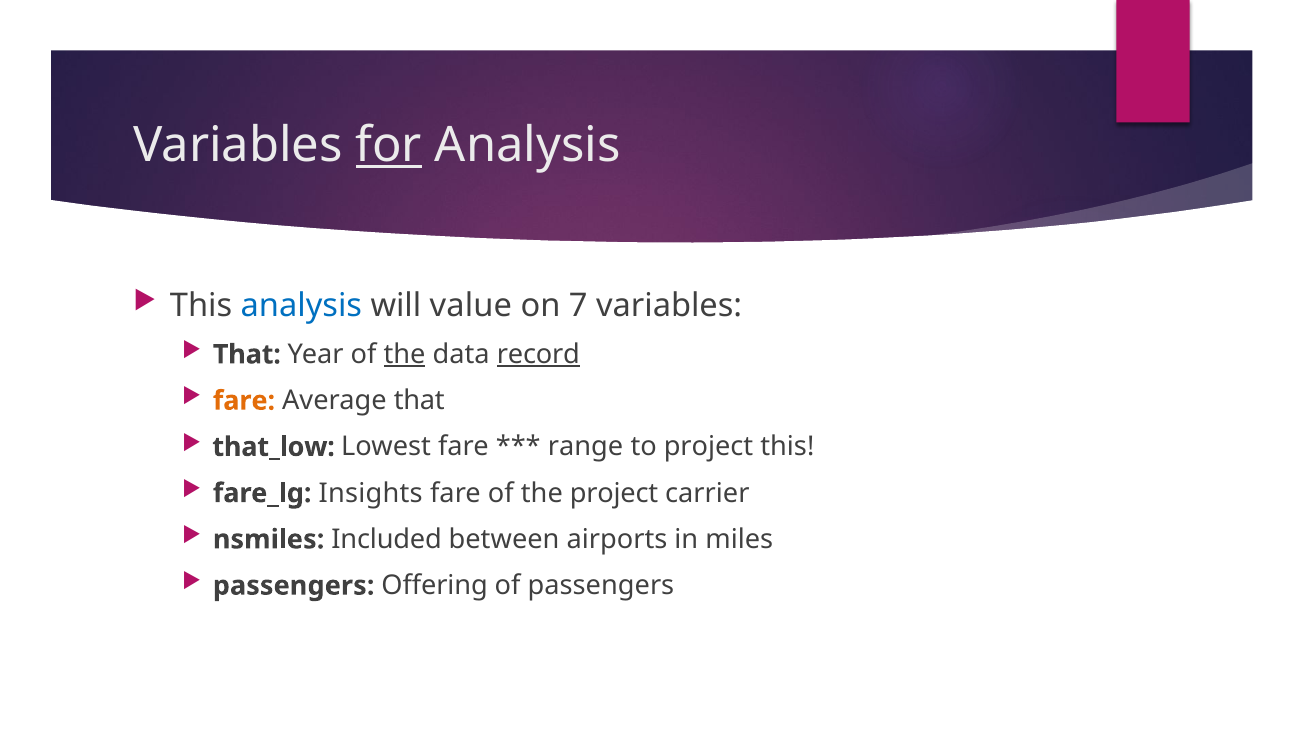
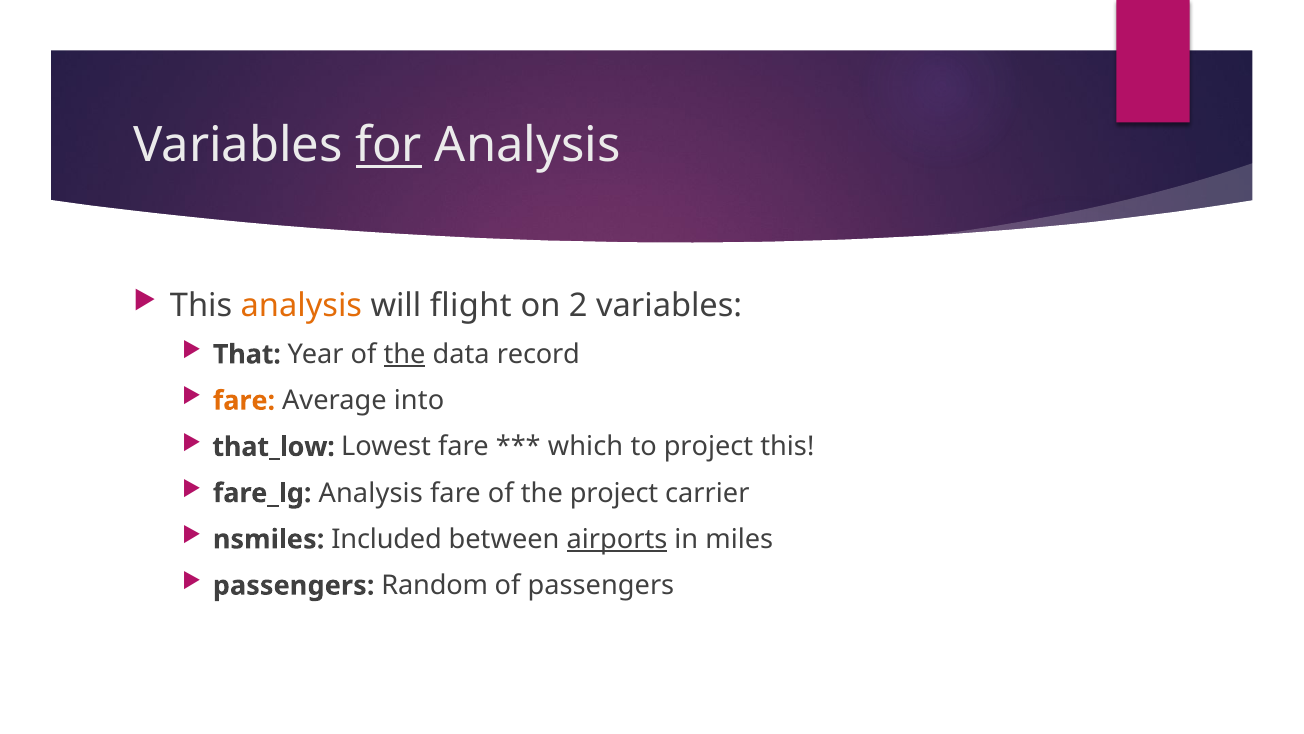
analysis colour: blue -> orange (301, 305)
value: value -> flight (471, 305)
7: 7 -> 2 (578, 305)
record underline: present -> none (538, 354)
Average that: that -> into (419, 400)
range: range -> which (586, 447)
fare_lg Insights: Insights -> Analysis (371, 493)
airports underline: none -> present (617, 539)
Offering: Offering -> Random (435, 585)
